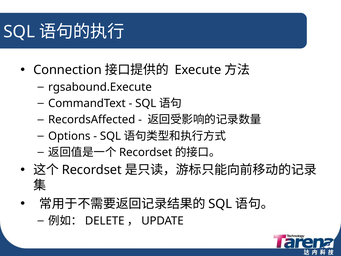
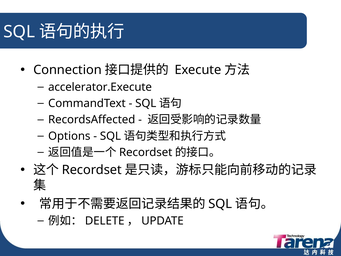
rgsabound.Execute: rgsabound.Execute -> accelerator.Execute (100, 87)
